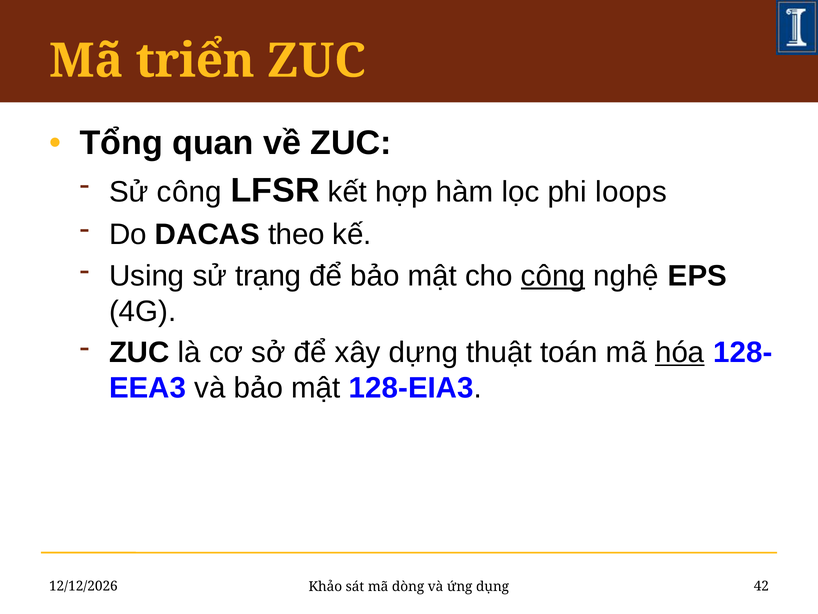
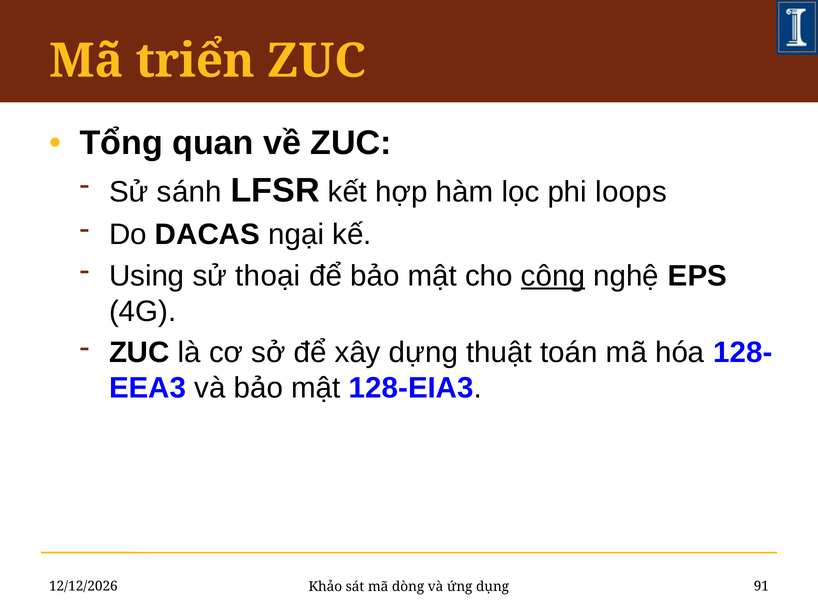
Sử công: công -> sánh (189, 192)
theo: theo -> ngại (296, 234)
trạng: trạng -> thoại (268, 276)
hóa underline: present -> none (680, 352)
42: 42 -> 91 (761, 586)
